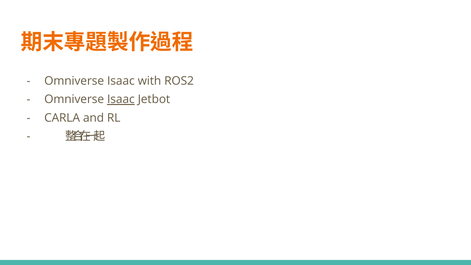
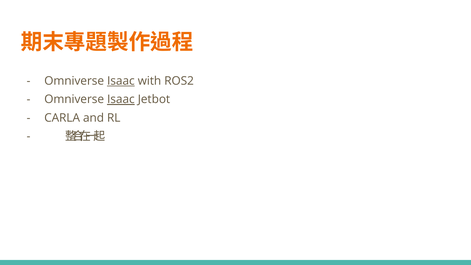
Isaac underline: none -> present (121, 81)
